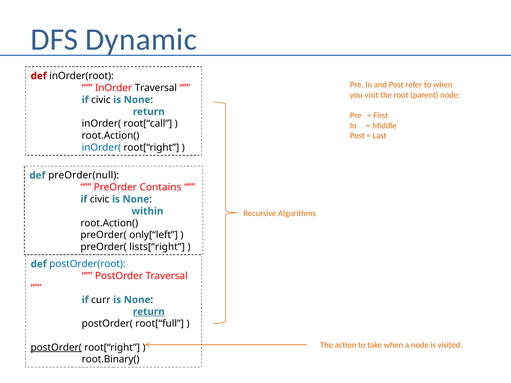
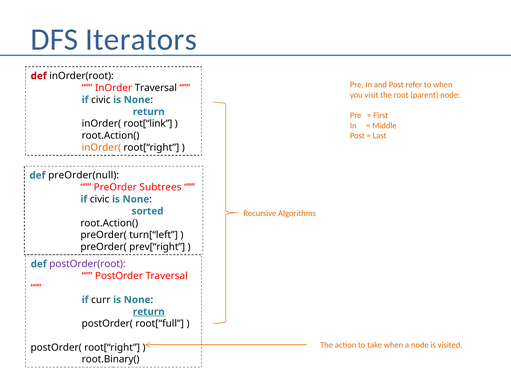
Dynamic: Dynamic -> Iterators (141, 40)
root[“call: root[“call -> root[“link (148, 124)
inOrder( colour: blue -> orange (101, 148)
Contains: Contains -> Subtrees (161, 187)
within: within -> sorted (148, 211)
only[“left: only[“left -> turn[“left (154, 235)
lists[“right: lists[“right -> prev[“right (157, 247)
postOrder(root colour: blue -> purple (87, 264)
postOrder( underline: present -> none (56, 348)
